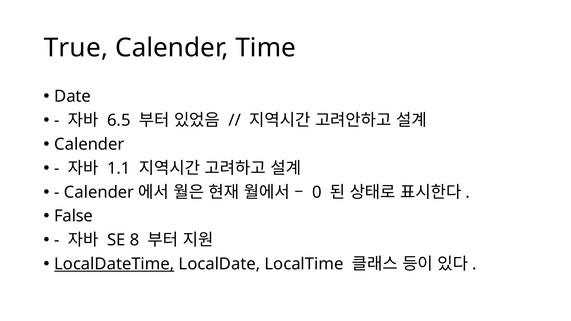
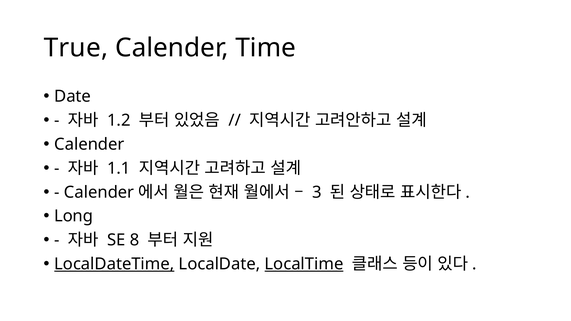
6.5: 6.5 -> 1.2 (119, 120)
0: 0 -> 3 (317, 192)
False: False -> Long (74, 216)
LocalTime underline: none -> present (304, 264)
